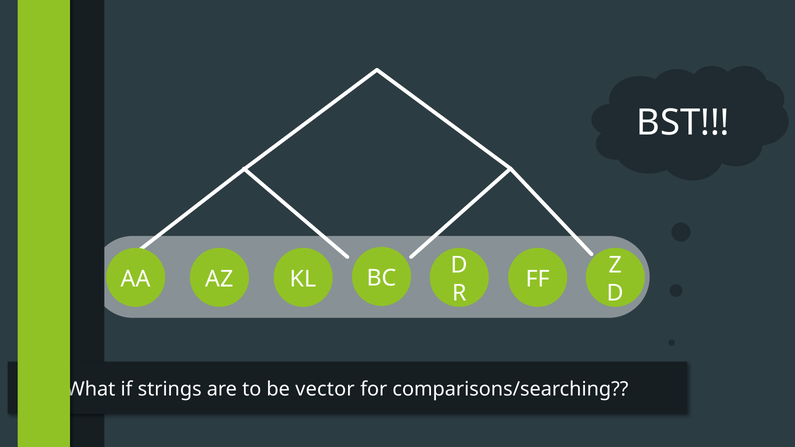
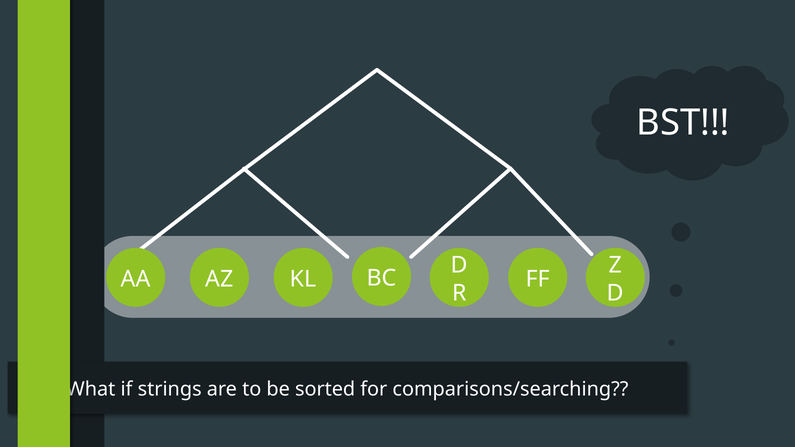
vector: vector -> sorted (325, 389)
